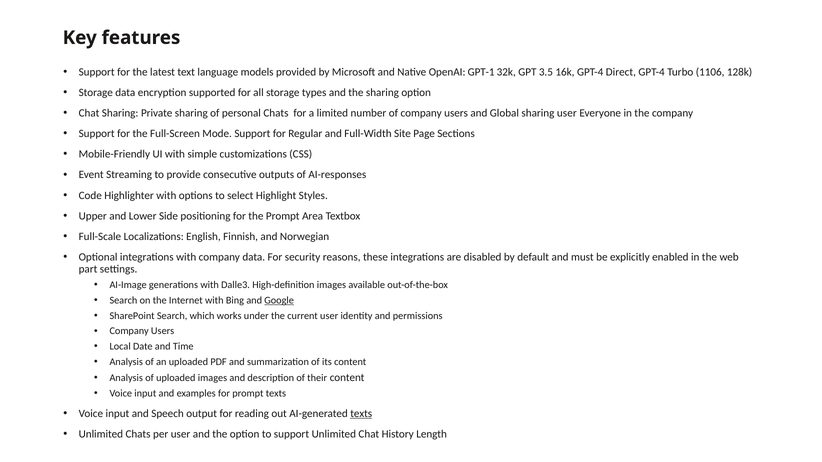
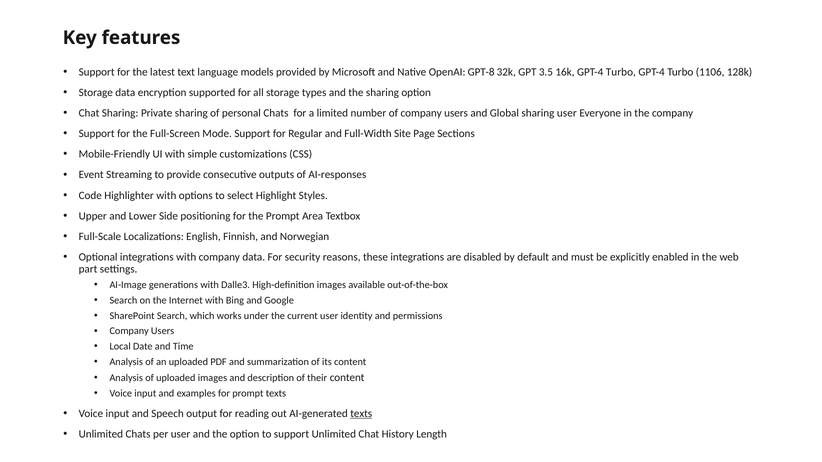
GPT-1: GPT-1 -> GPT-8 (481, 72)
16k GPT-4 Direct: Direct -> Turbo (621, 72)
Google underline: present -> none (279, 301)
